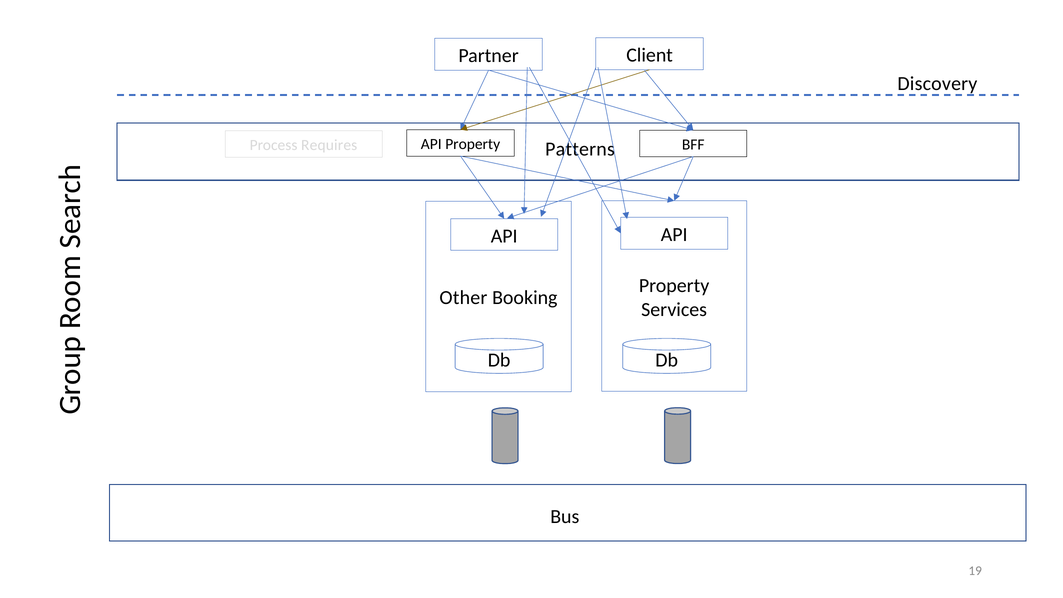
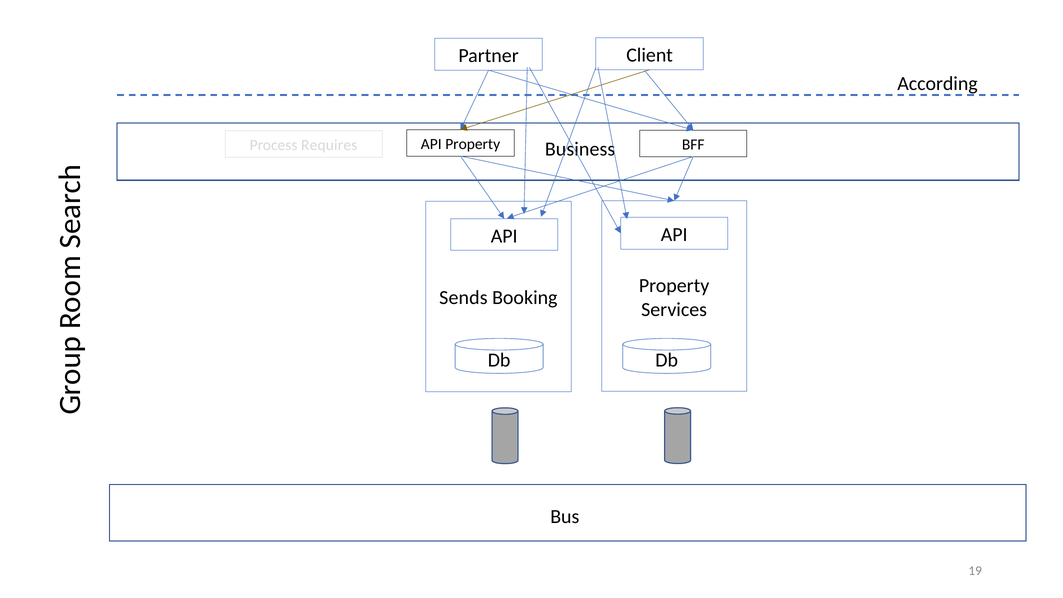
Discovery: Discovery -> According (938, 84)
Patterns: Patterns -> Business (580, 149)
Other: Other -> Sends (463, 298)
